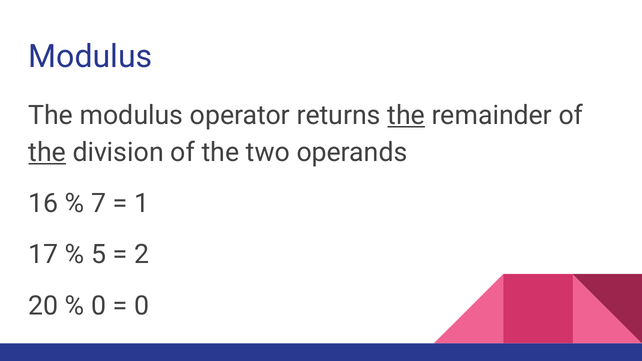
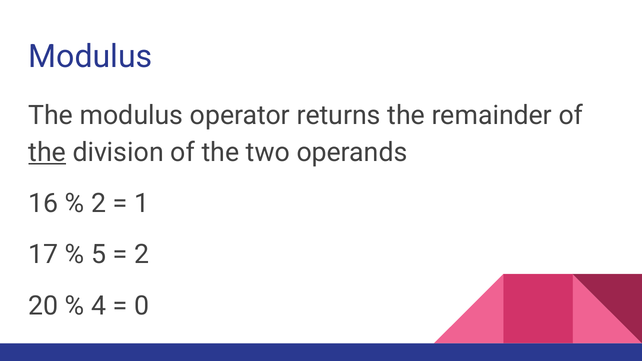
the underline: present -> none (406, 115)
7: 7 -> 2 (99, 204)
0: 0 -> 4 (99, 306)
